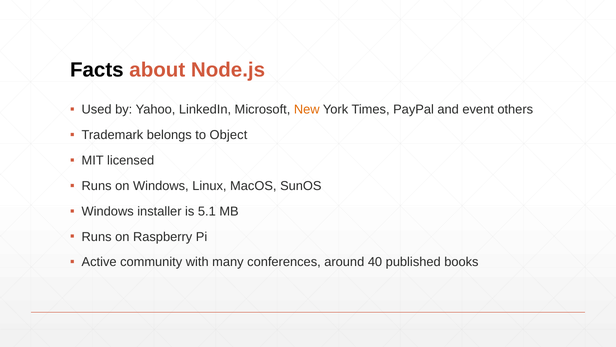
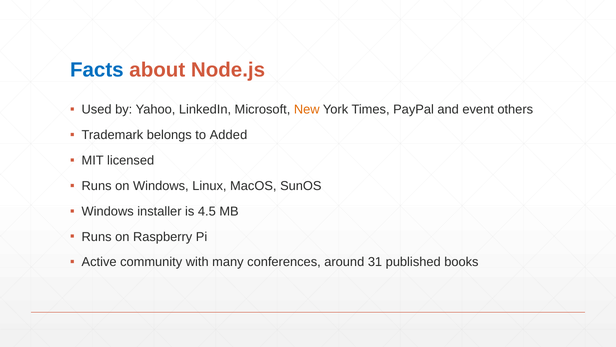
Facts colour: black -> blue (97, 70)
Object: Object -> Added (228, 135)
5.1: 5.1 -> 4.5 (207, 211)
40: 40 -> 31 (375, 262)
